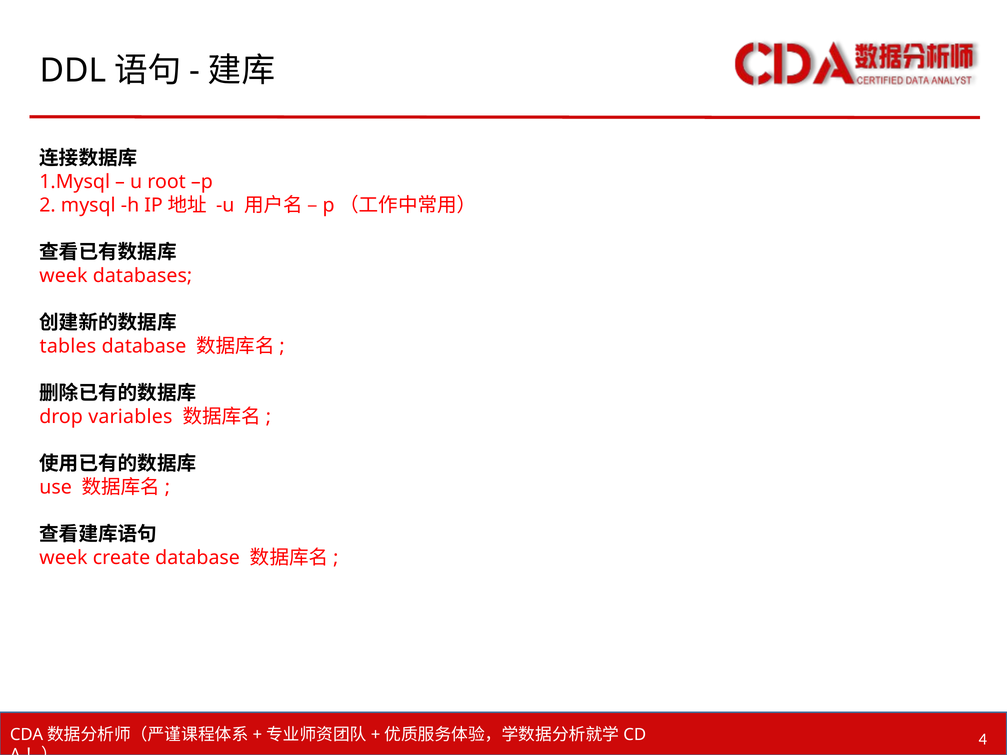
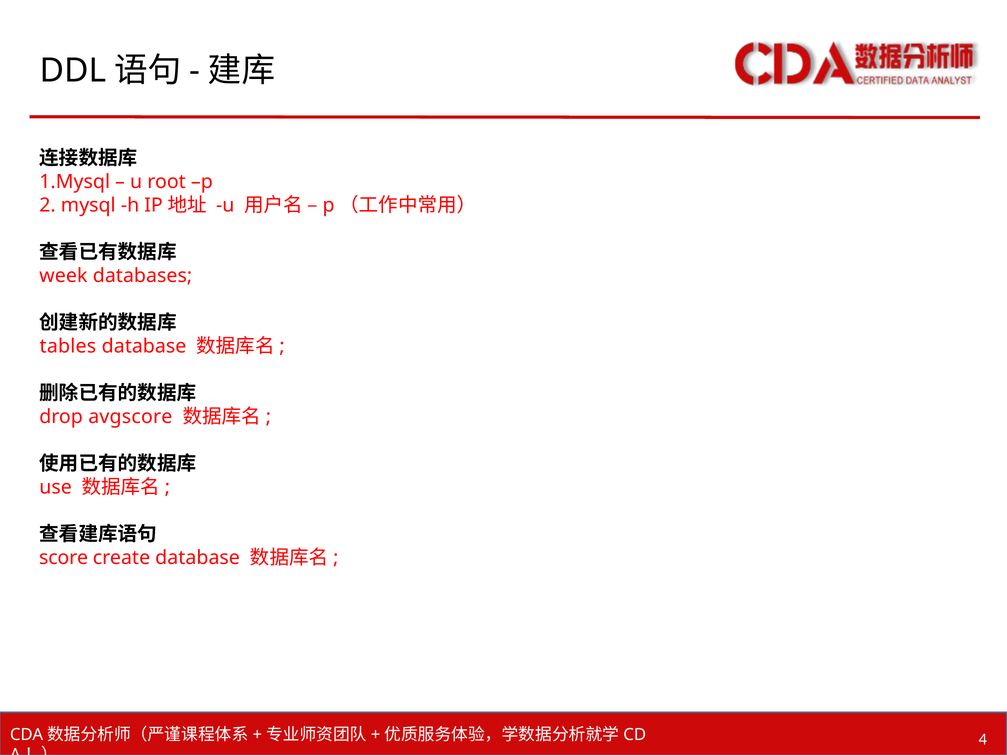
variables: variables -> avgscore (130, 417)
week: week -> score (64, 558)
